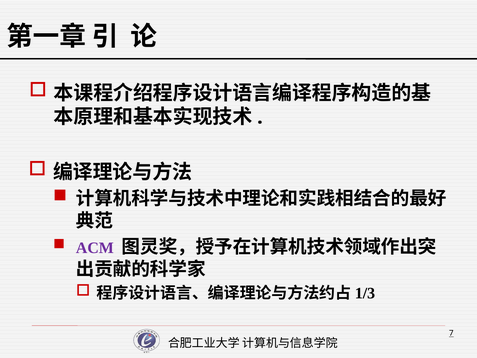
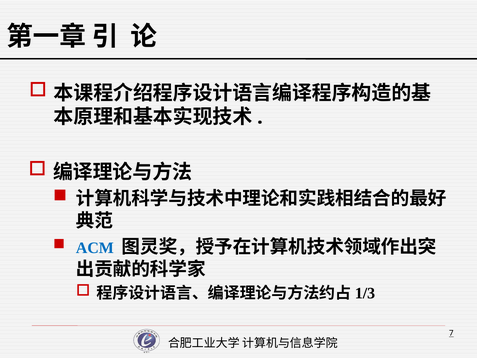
ACM colour: purple -> blue (95, 248)
